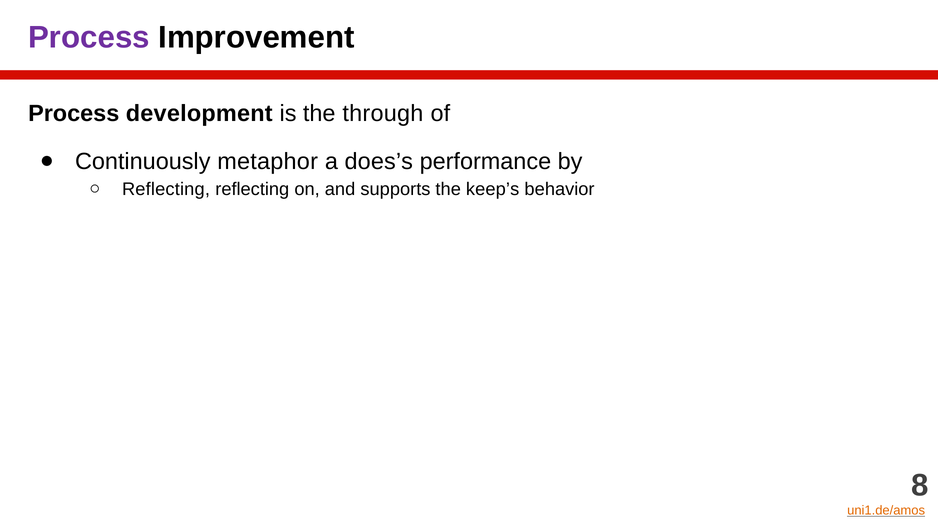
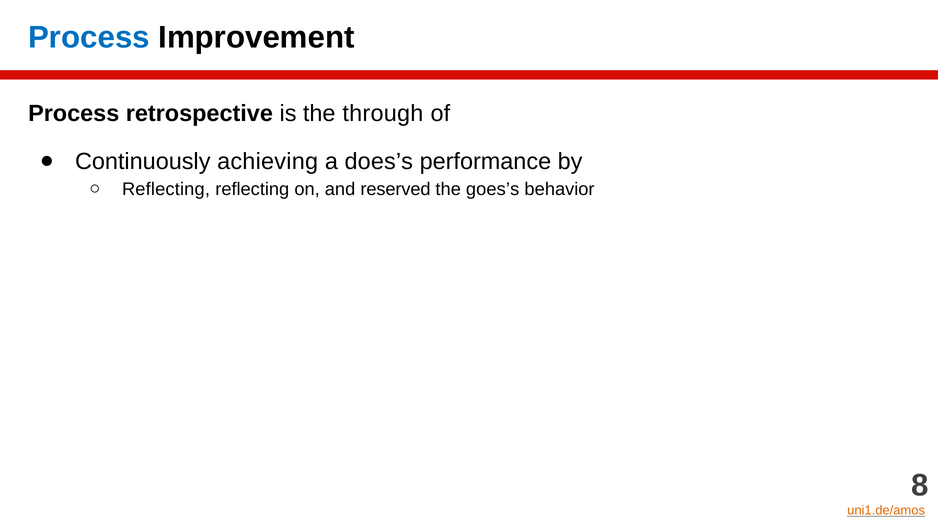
Process colour: purple -> blue (89, 37)
development: development -> retrospective (199, 114)
metaphor: metaphor -> achieving (268, 162)
supports: supports -> reserved (396, 190)
keep’s: keep’s -> goes’s (493, 190)
